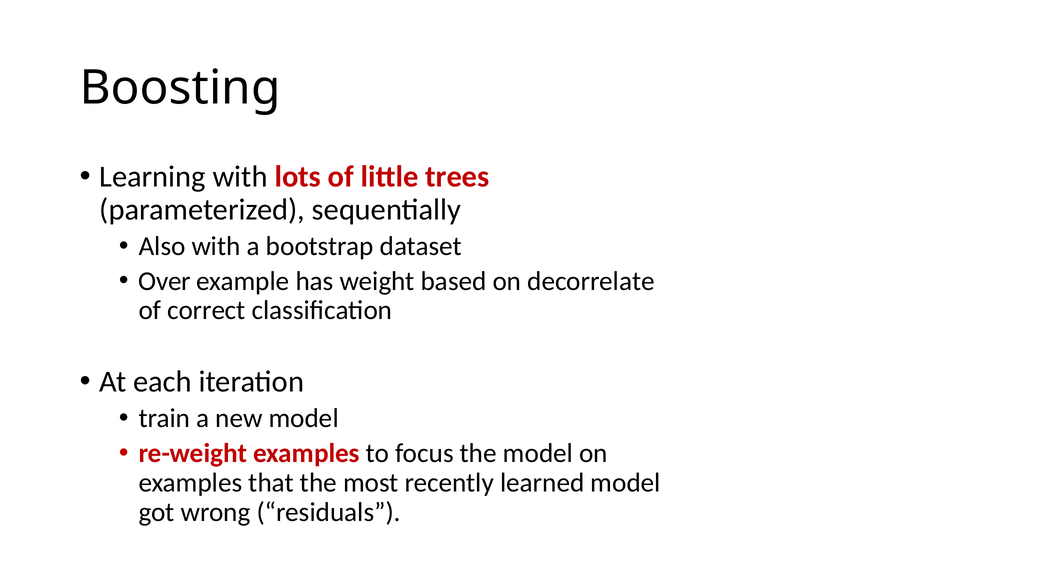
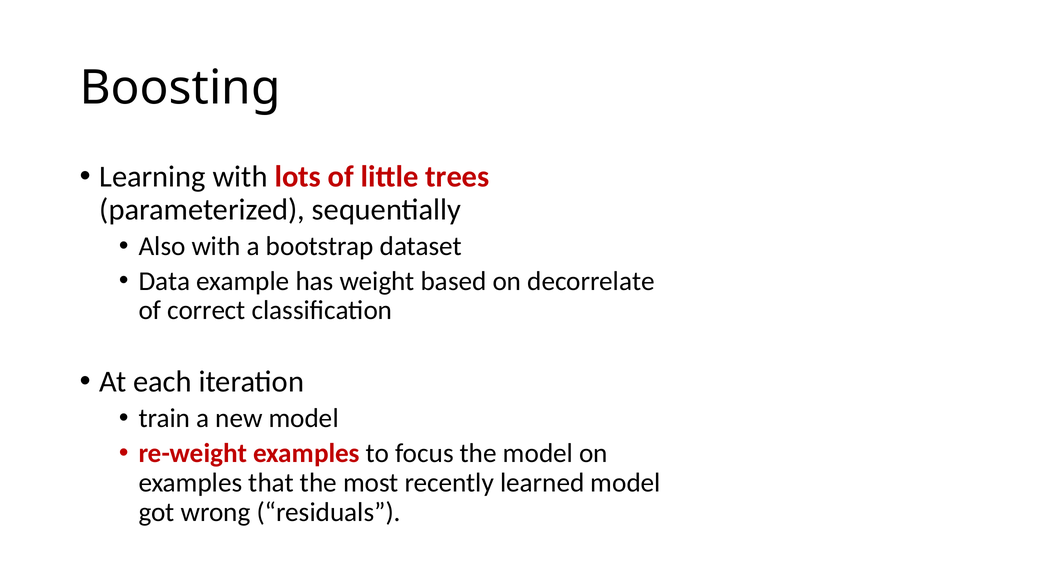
Over: Over -> Data (164, 281)
